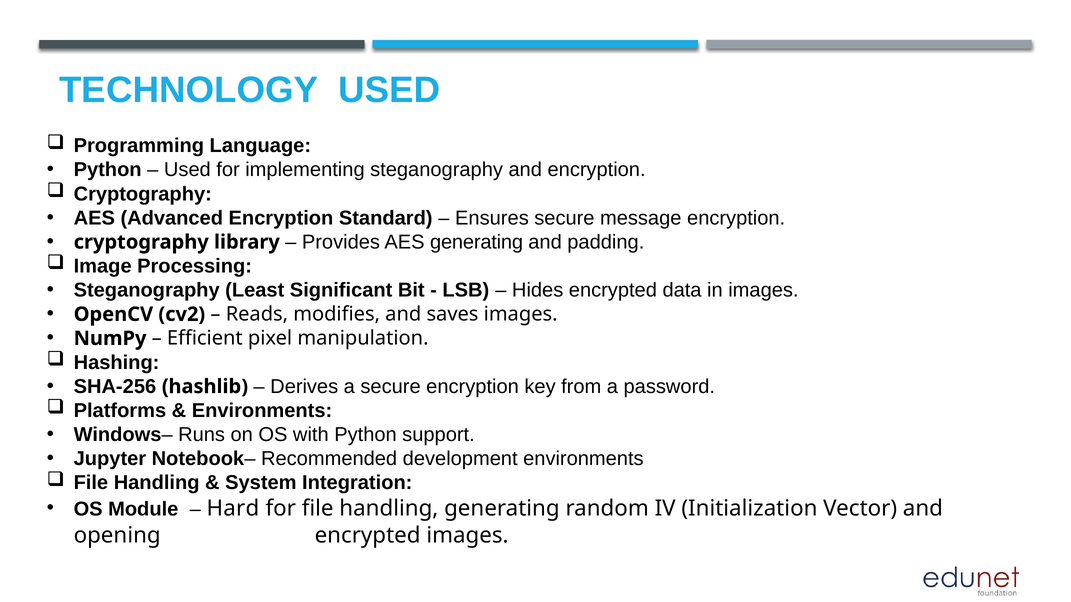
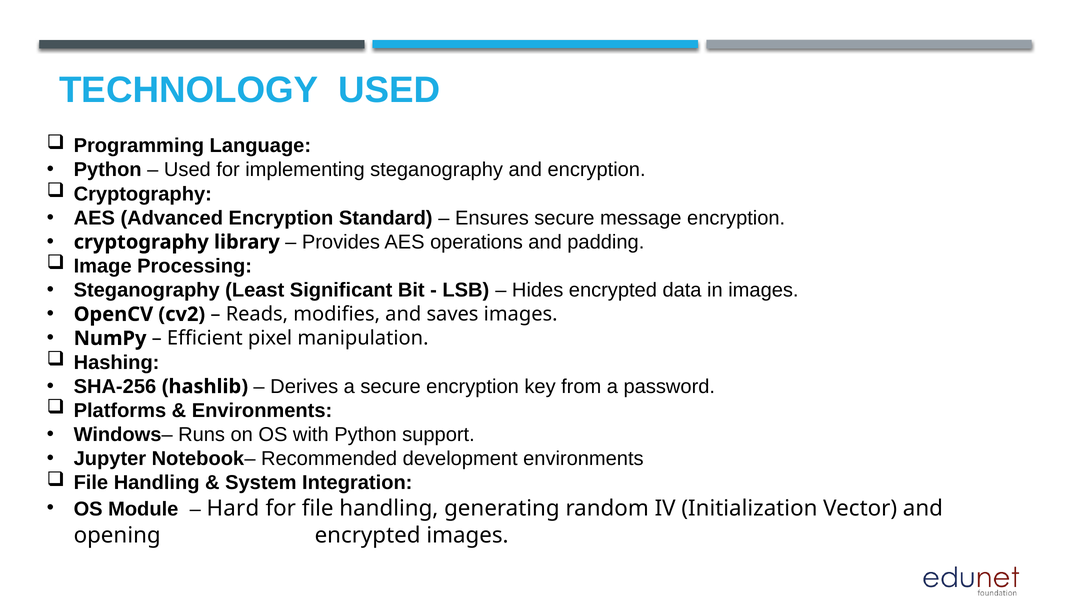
AES generating: generating -> operations (477, 242)
